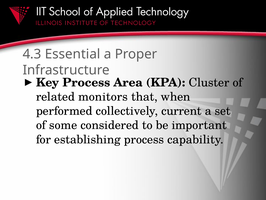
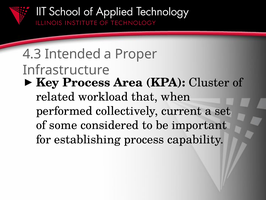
Essential: Essential -> Intended (73, 54)
monitors: monitors -> workload (103, 97)
